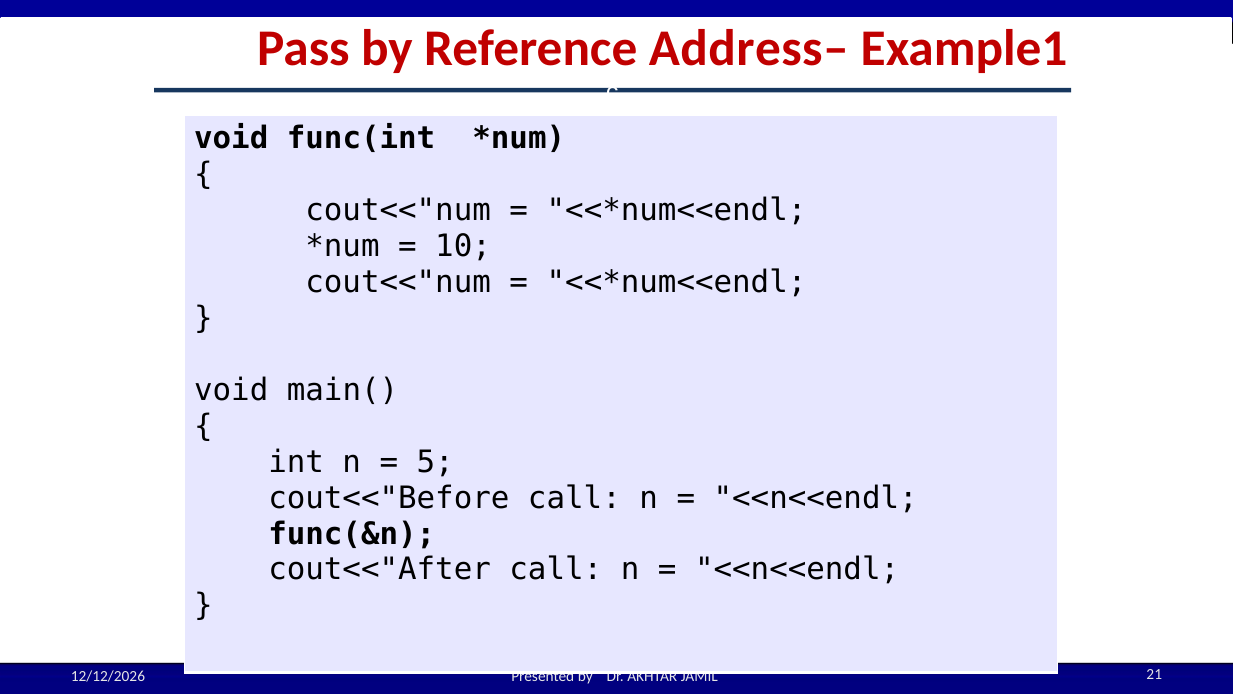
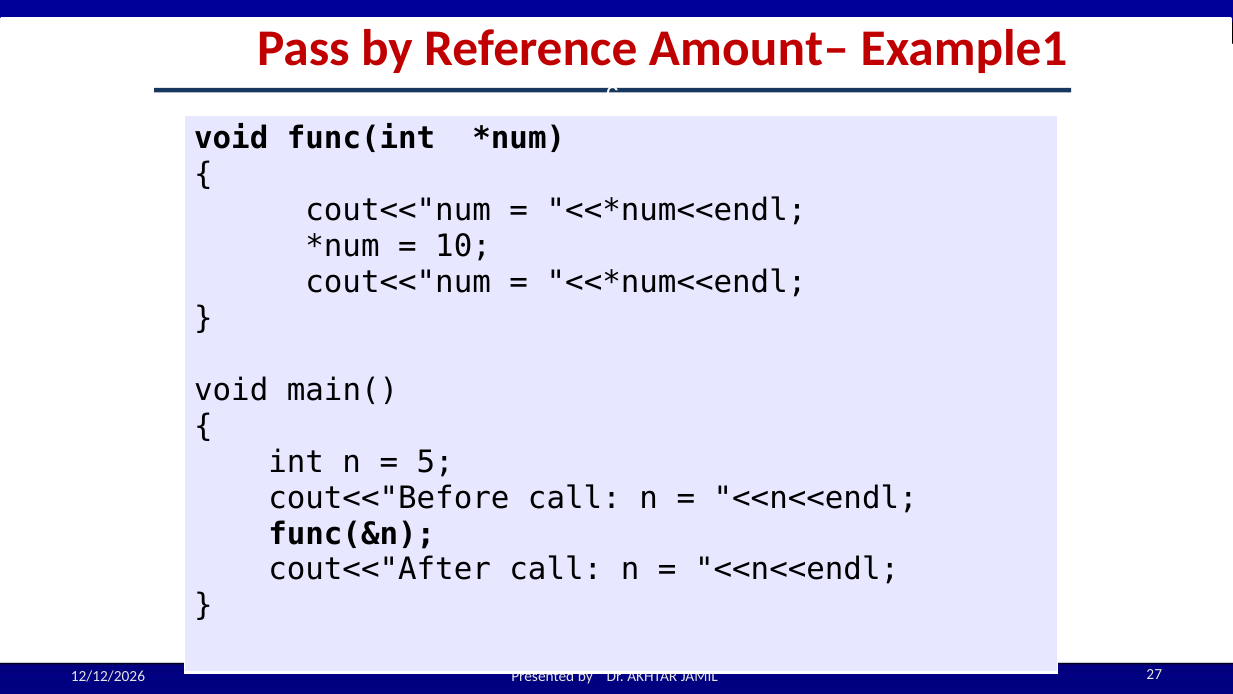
Address–: Address– -> Amount– (749, 49)
21: 21 -> 27 (1154, 674)
